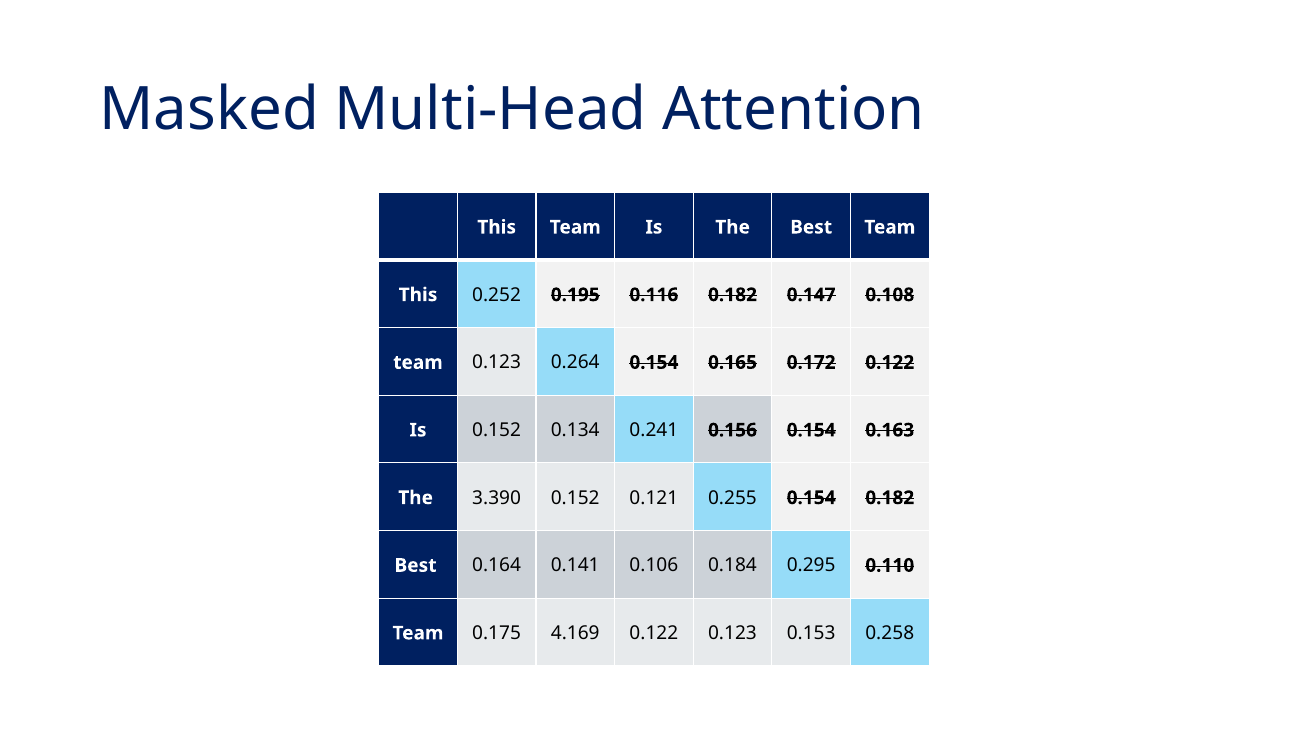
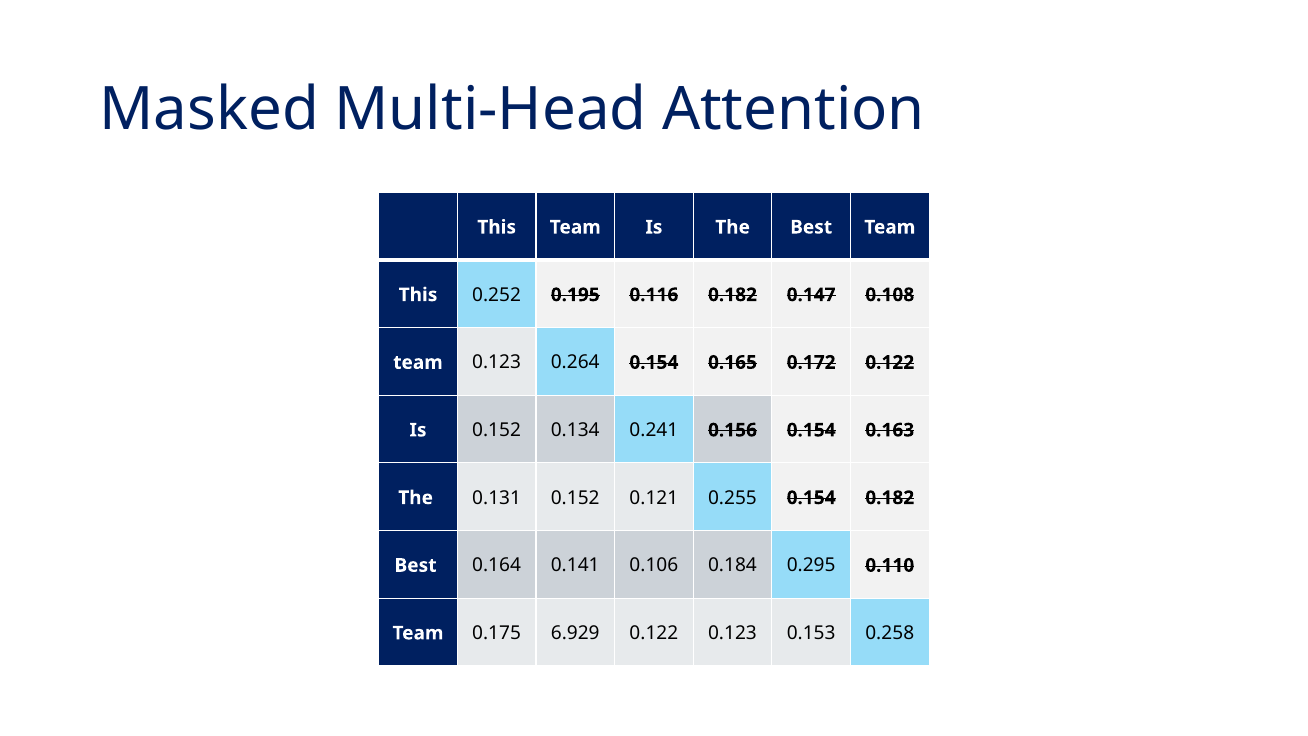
3.390: 3.390 -> 0.131 (497, 498)
4.169: 4.169 -> 6.929 (575, 633)
